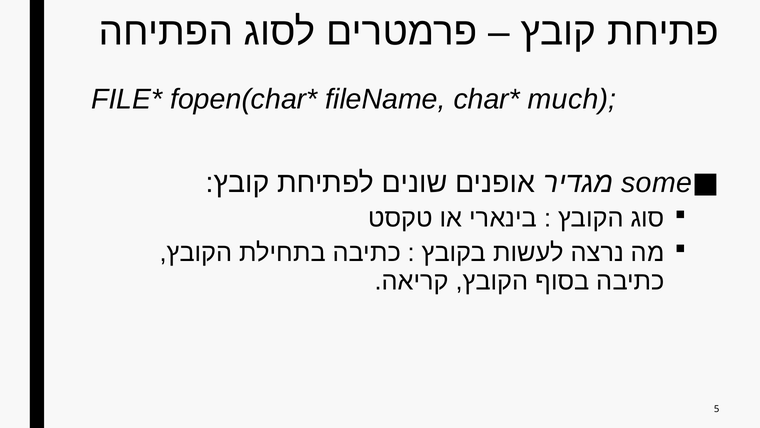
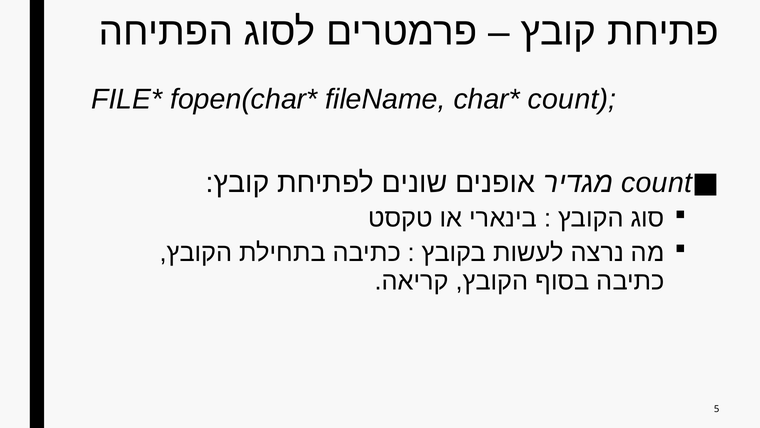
much: much -> count (572, 99)
some: some -> count (657, 182)
